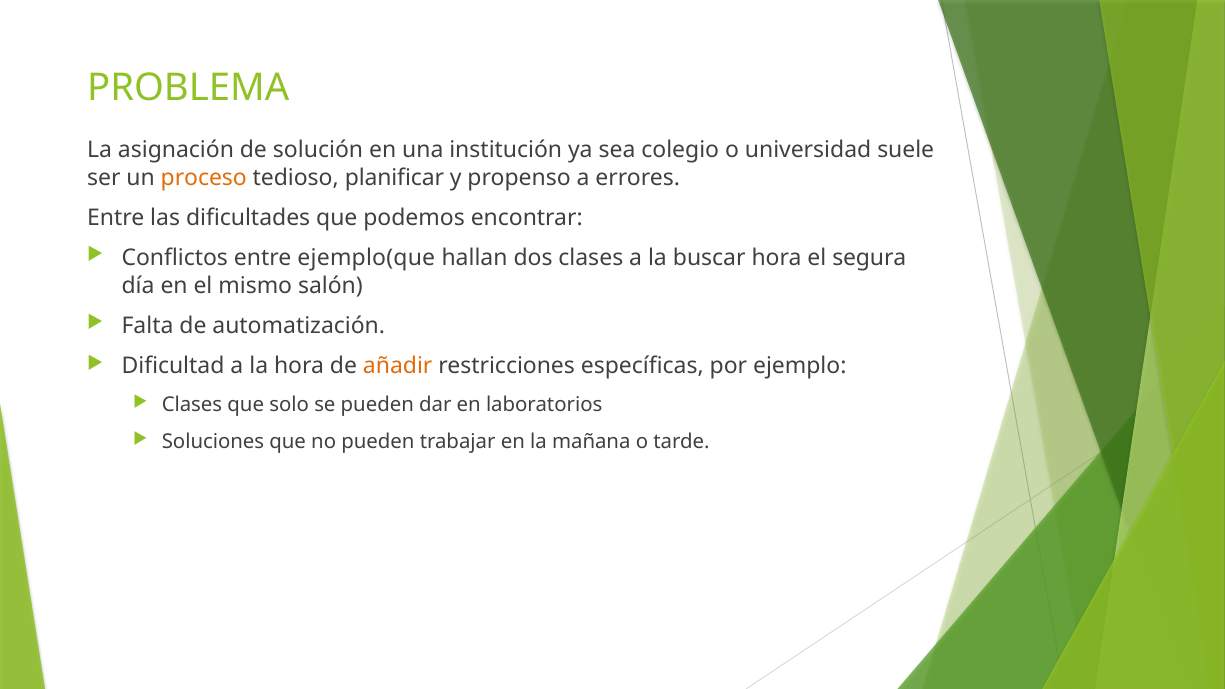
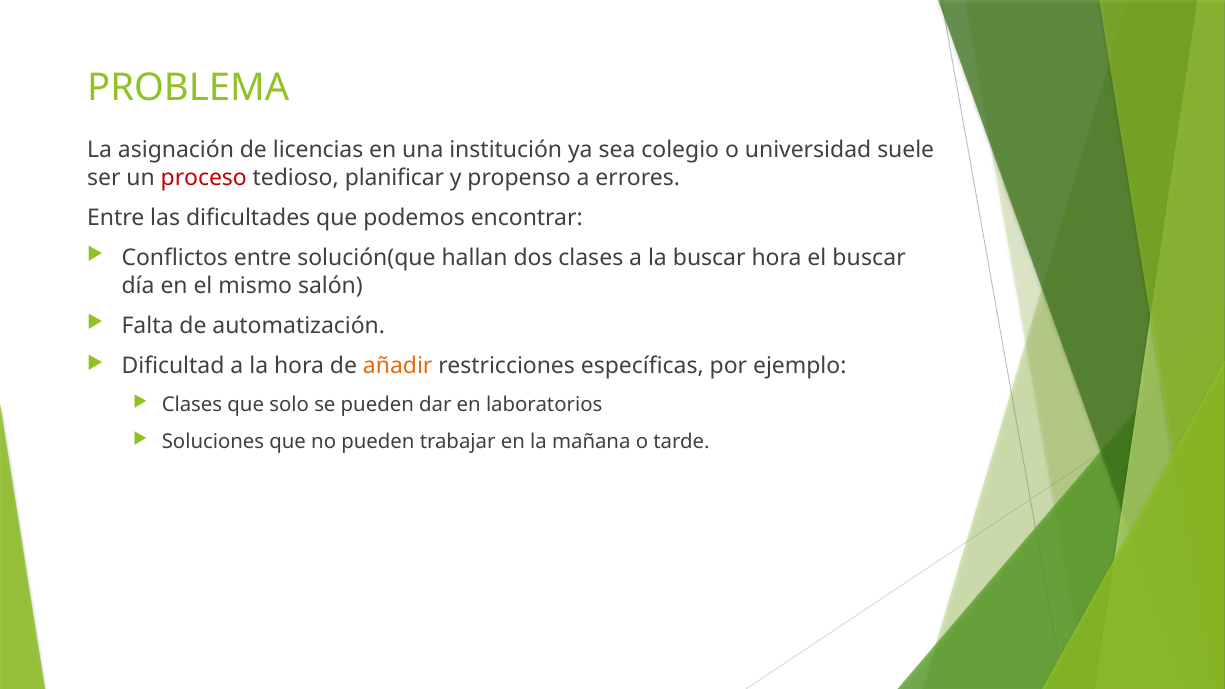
solución: solución -> licencias (318, 150)
proceso colour: orange -> red (204, 178)
ejemplo(que: ejemplo(que -> solución(que (366, 258)
el segura: segura -> buscar (869, 258)
